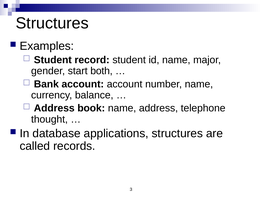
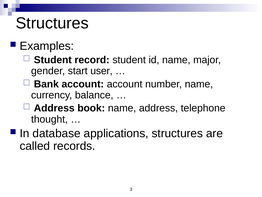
both: both -> user (101, 71)
